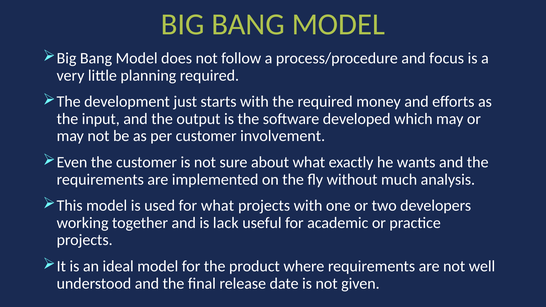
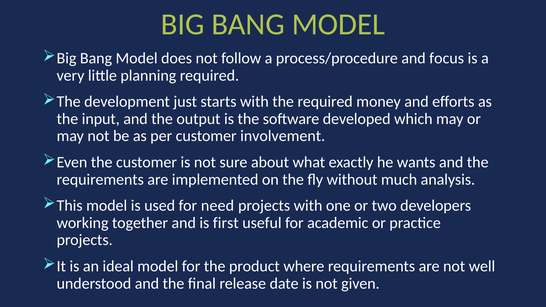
for what: what -> need (218, 206)
lack: lack -> first (226, 223)
